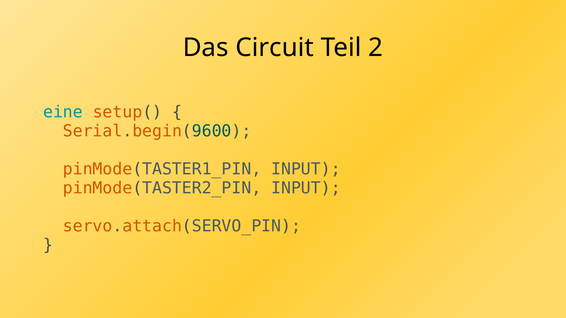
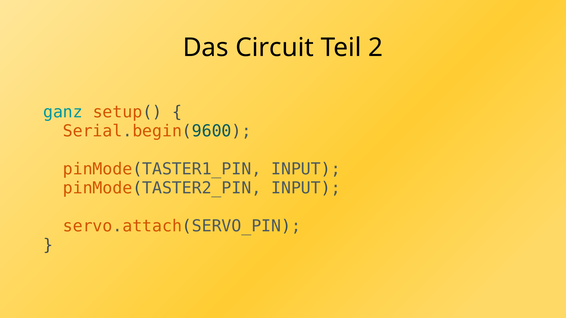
eine: eine -> ganz (63, 112)
